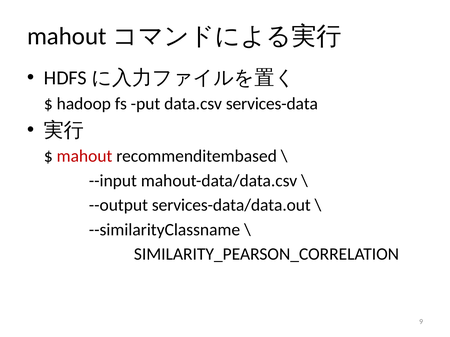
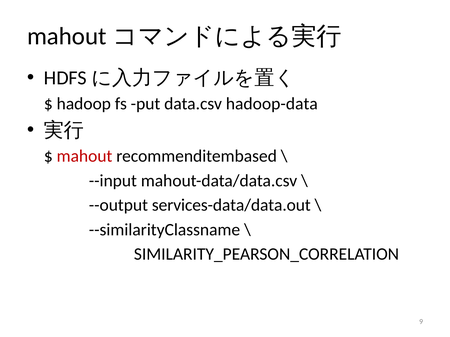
services-data: services-data -> hadoop-data (272, 104)
